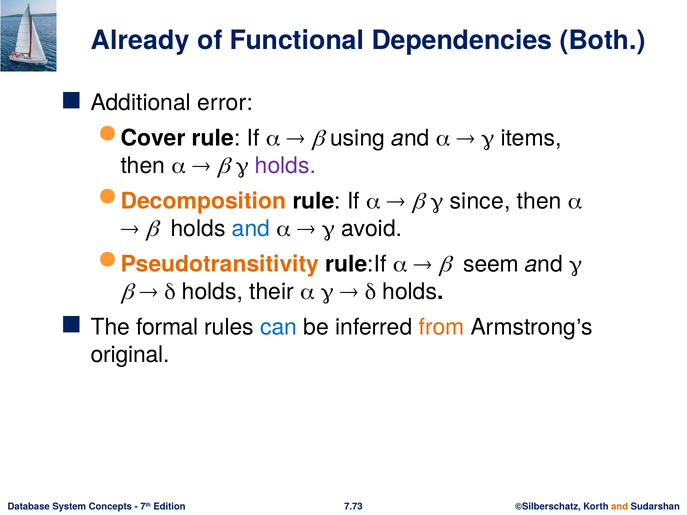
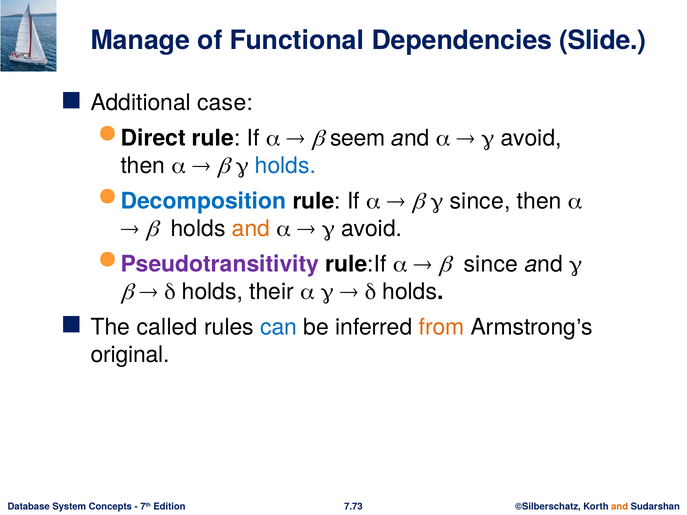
Already: Already -> Manage (140, 40)
Both: Both -> Slide (603, 40)
error: error -> case (225, 103)
Cover: Cover -> Direct (153, 138)
using: using -> seem (358, 138)
items: items -> avoid (531, 138)
holds colour: purple -> blue (285, 166)
Decomposition colour: orange -> blue (203, 201)
and colour: blue -> orange (251, 229)
Pseudotransitivity colour: orange -> purple (220, 264)
seem: seem -> since (491, 264)
formal: formal -> called (167, 327)
